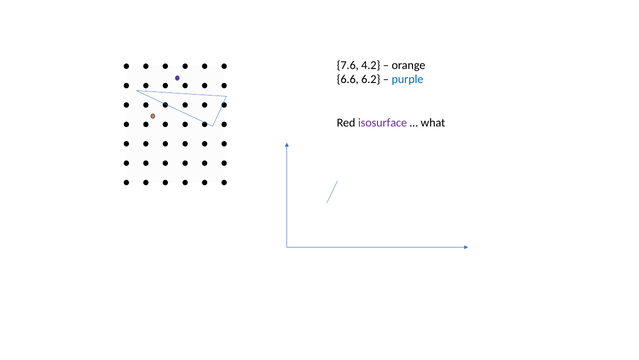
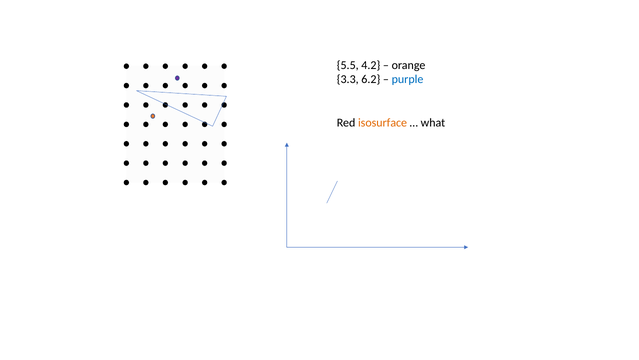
7.6: 7.6 -> 5.5 (348, 65)
6.6: 6.6 -> 3.3 (348, 79)
isosurface colour: purple -> orange (383, 122)
